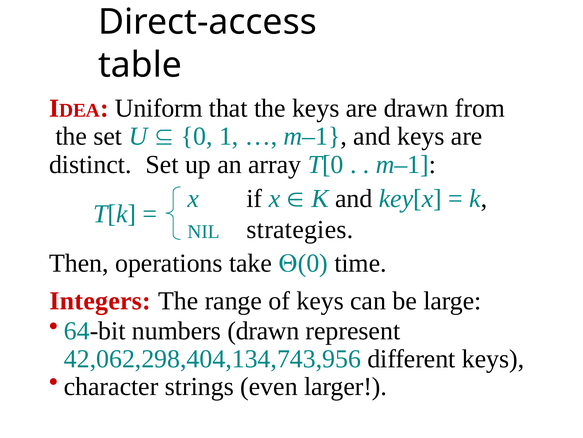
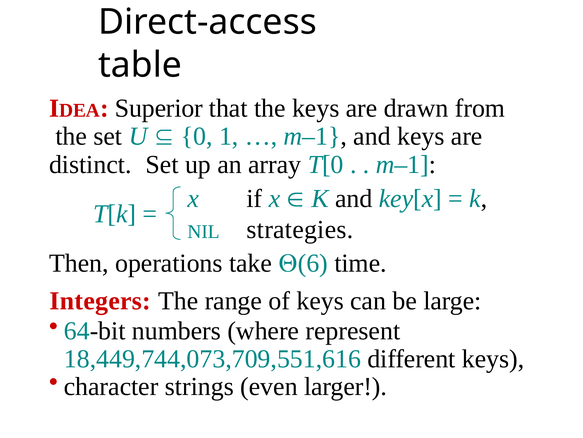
Uniform: Uniform -> Superior (159, 108)
0: 0 -> 6 (313, 263)
numbers drawn: drawn -> where (263, 330)
42,062,298,404,134,743,956: 42,062,298,404,134,743,956 -> 18,449,744,073,709,551,616 (212, 358)
